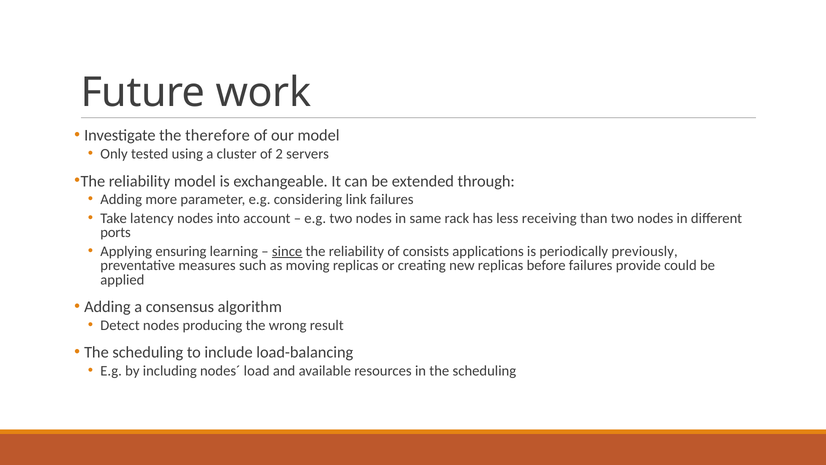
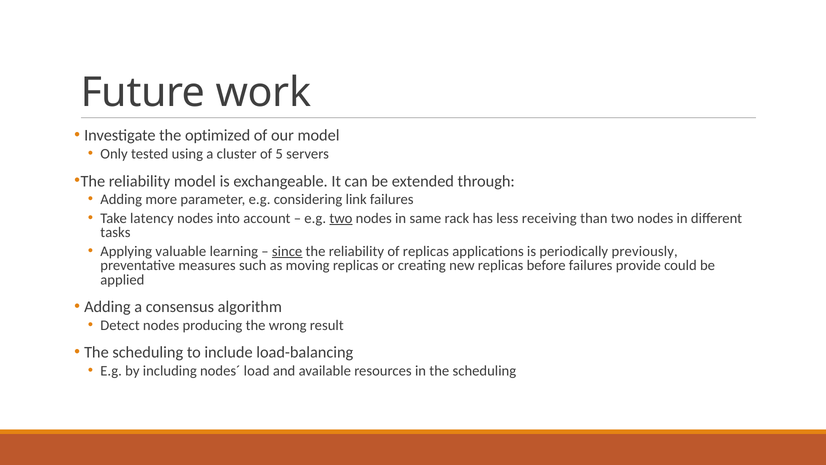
therefore: therefore -> optimized (218, 135)
2: 2 -> 5 (279, 154)
two underline: none -> present (341, 218)
ports: ports -> tasks (115, 232)
ensuring: ensuring -> valuable (181, 251)
of consists: consists -> replicas (426, 251)
